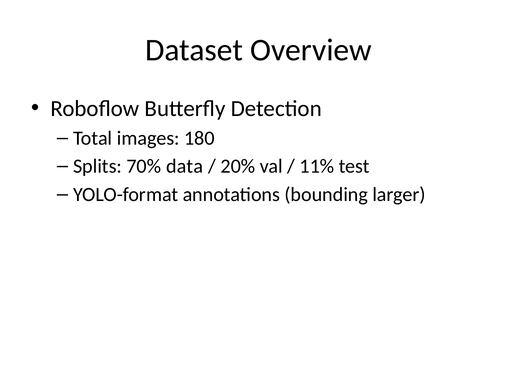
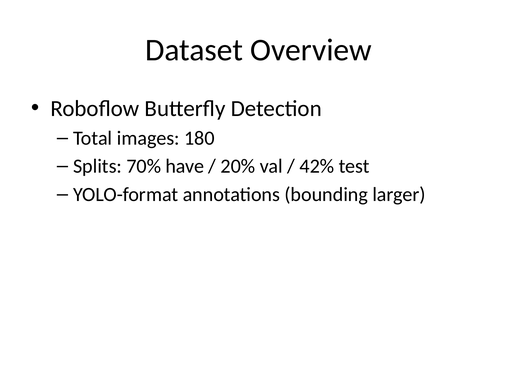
data: data -> have (185, 166)
11%: 11% -> 42% (317, 166)
